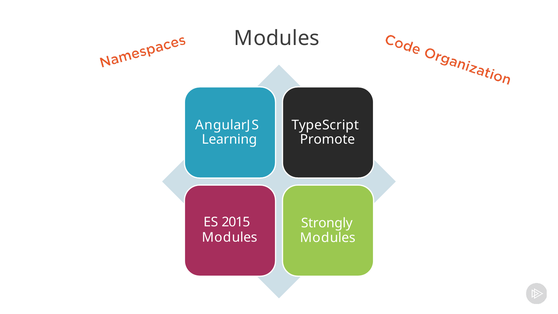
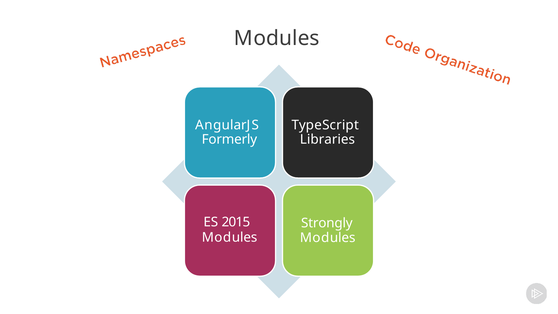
Learning: Learning -> Formerly (229, 139)
Promote: Promote -> Libraries (327, 139)
